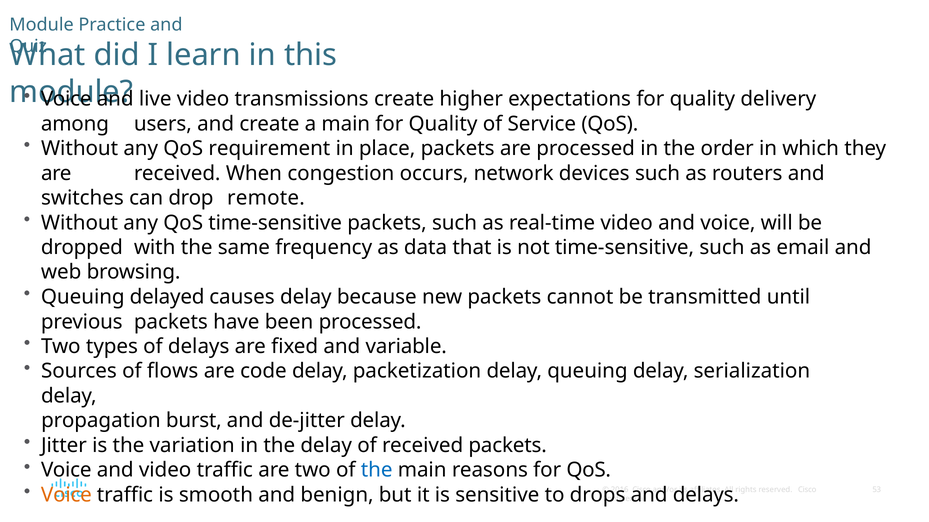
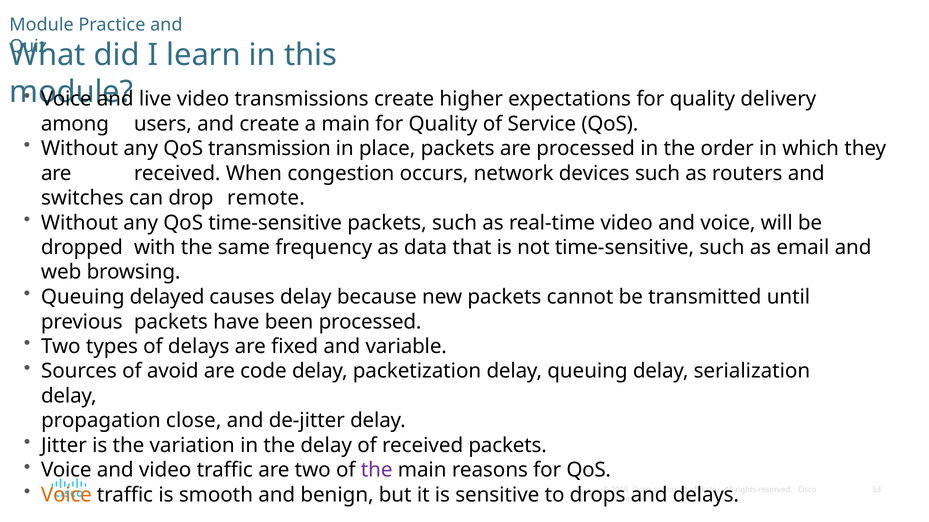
requirement: requirement -> transmission (269, 149)
flows: flows -> avoid (173, 372)
burst: burst -> close (194, 421)
the colour: blue -> purple (377, 471)
